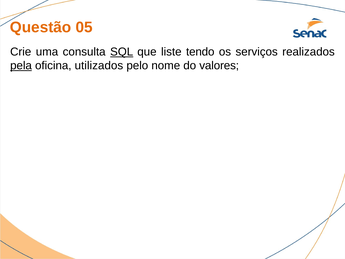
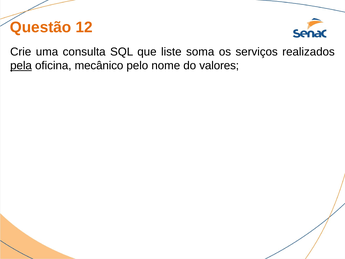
05: 05 -> 12 (84, 27)
SQL underline: present -> none (122, 52)
tendo: tendo -> soma (200, 52)
utilizados: utilizados -> mecânico (99, 66)
